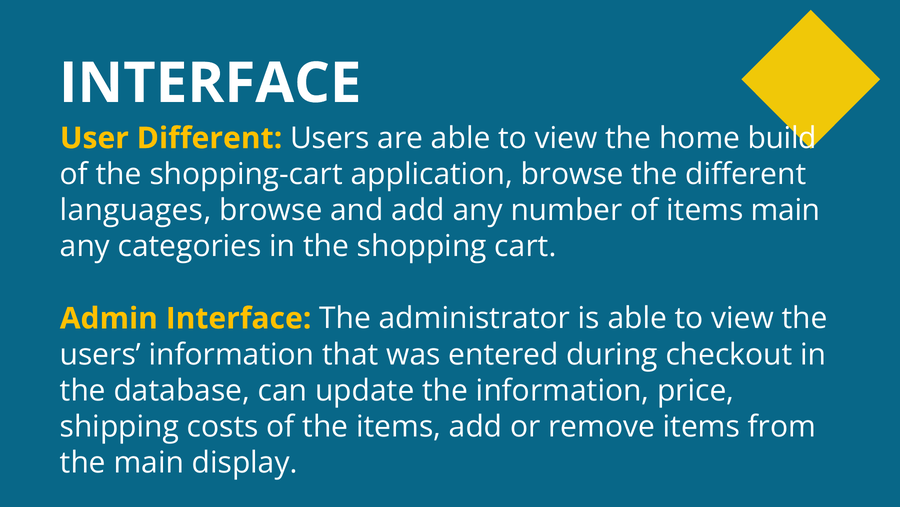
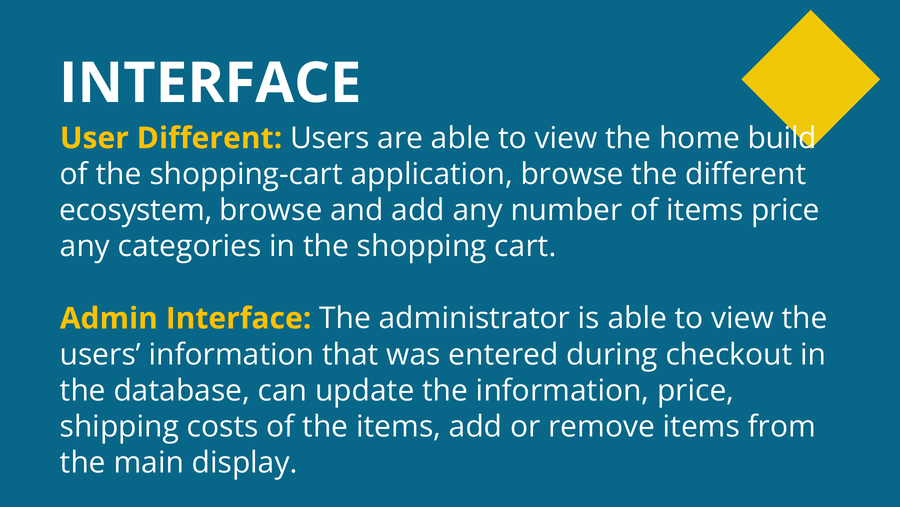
languages: languages -> ecosystem (136, 210)
items main: main -> price (786, 210)
